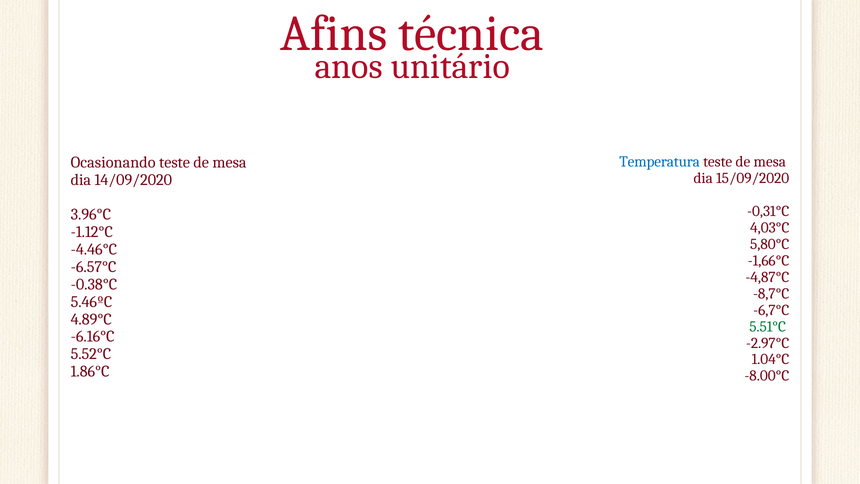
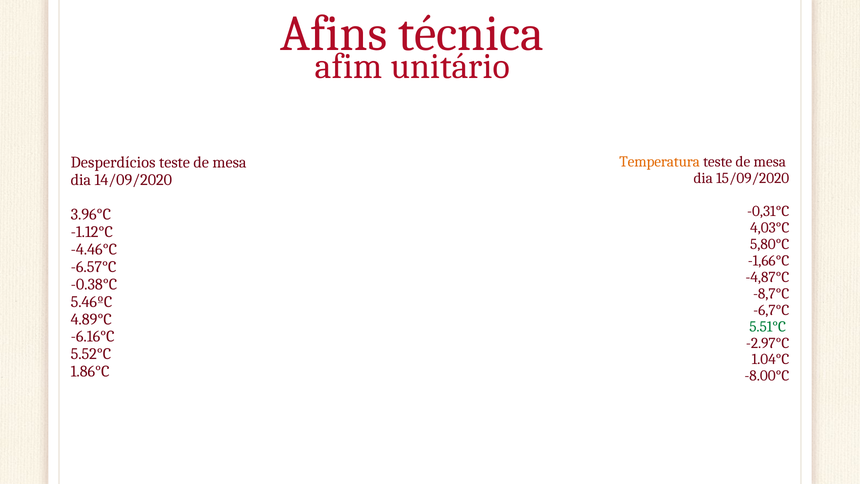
anos: anos -> afim (348, 66)
Temperatura colour: blue -> orange (660, 162)
Ocasionando: Ocasionando -> Desperdícios (113, 162)
